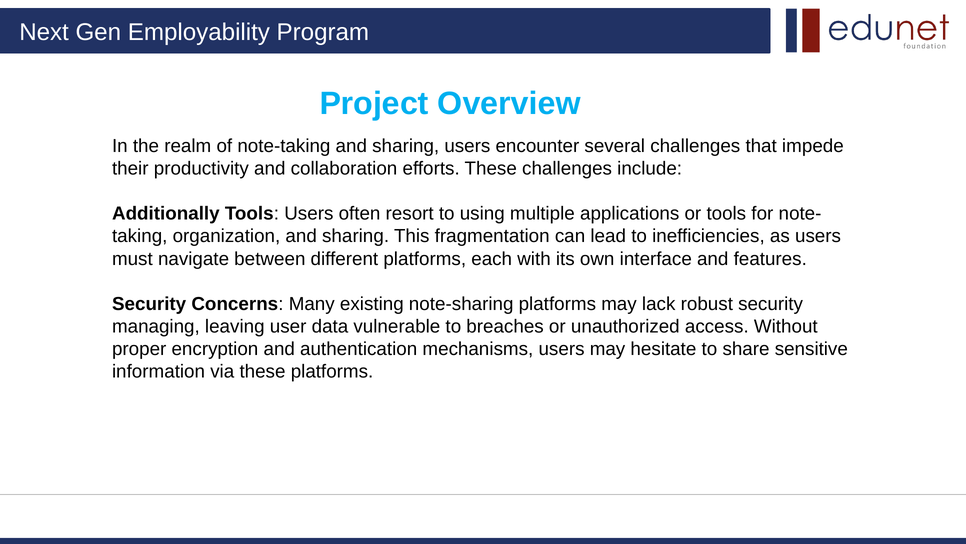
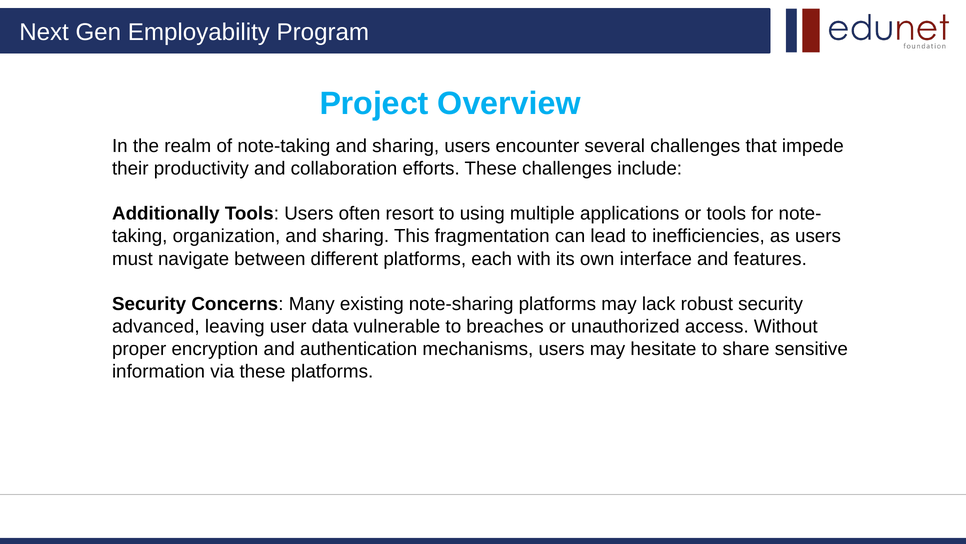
managing: managing -> advanced (156, 326)
